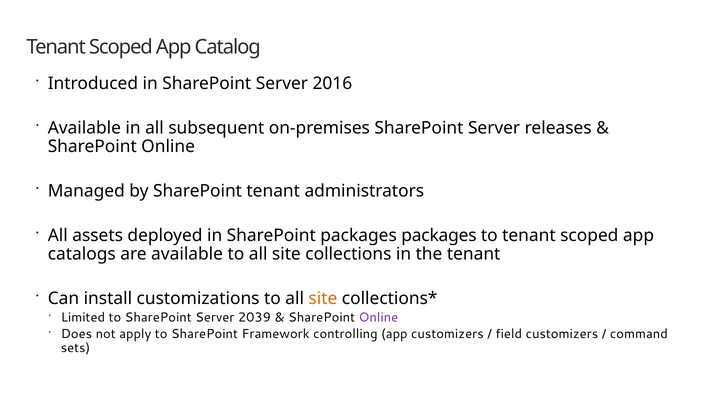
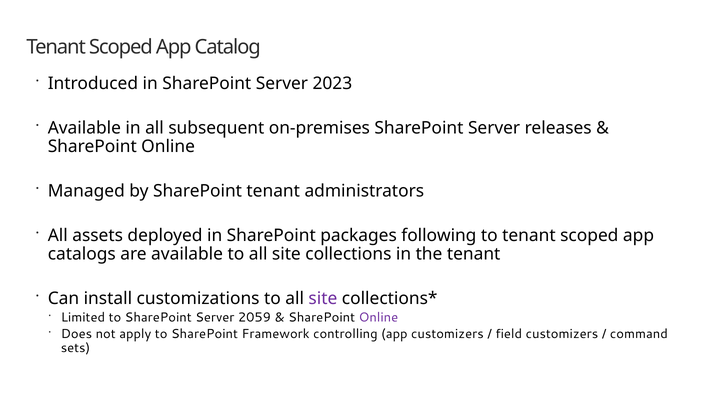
2016: 2016 -> 2023 (332, 84)
packages packages: packages -> following (439, 235)
site colour: orange -> purple (323, 299)
2039: 2039 -> 2059 (254, 318)
